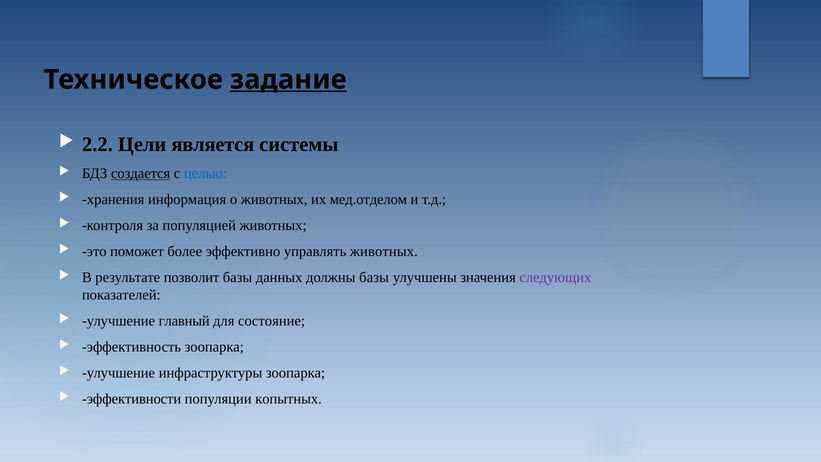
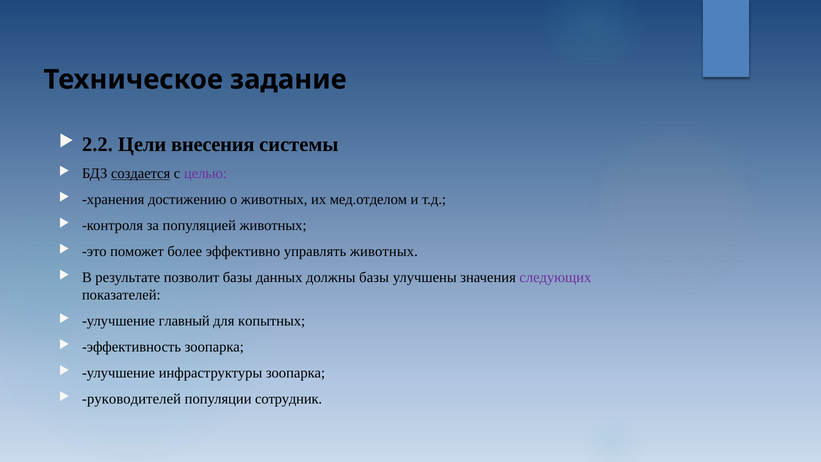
задание underline: present -> none (288, 80)
является: является -> внесения (213, 144)
целью colour: blue -> purple (205, 173)
информация: информация -> достижению (187, 199)
состояние: состояние -> копытных (272, 321)
эффективности: эффективности -> руководителей (132, 399)
копытных: копытных -> сотрудник (289, 399)
